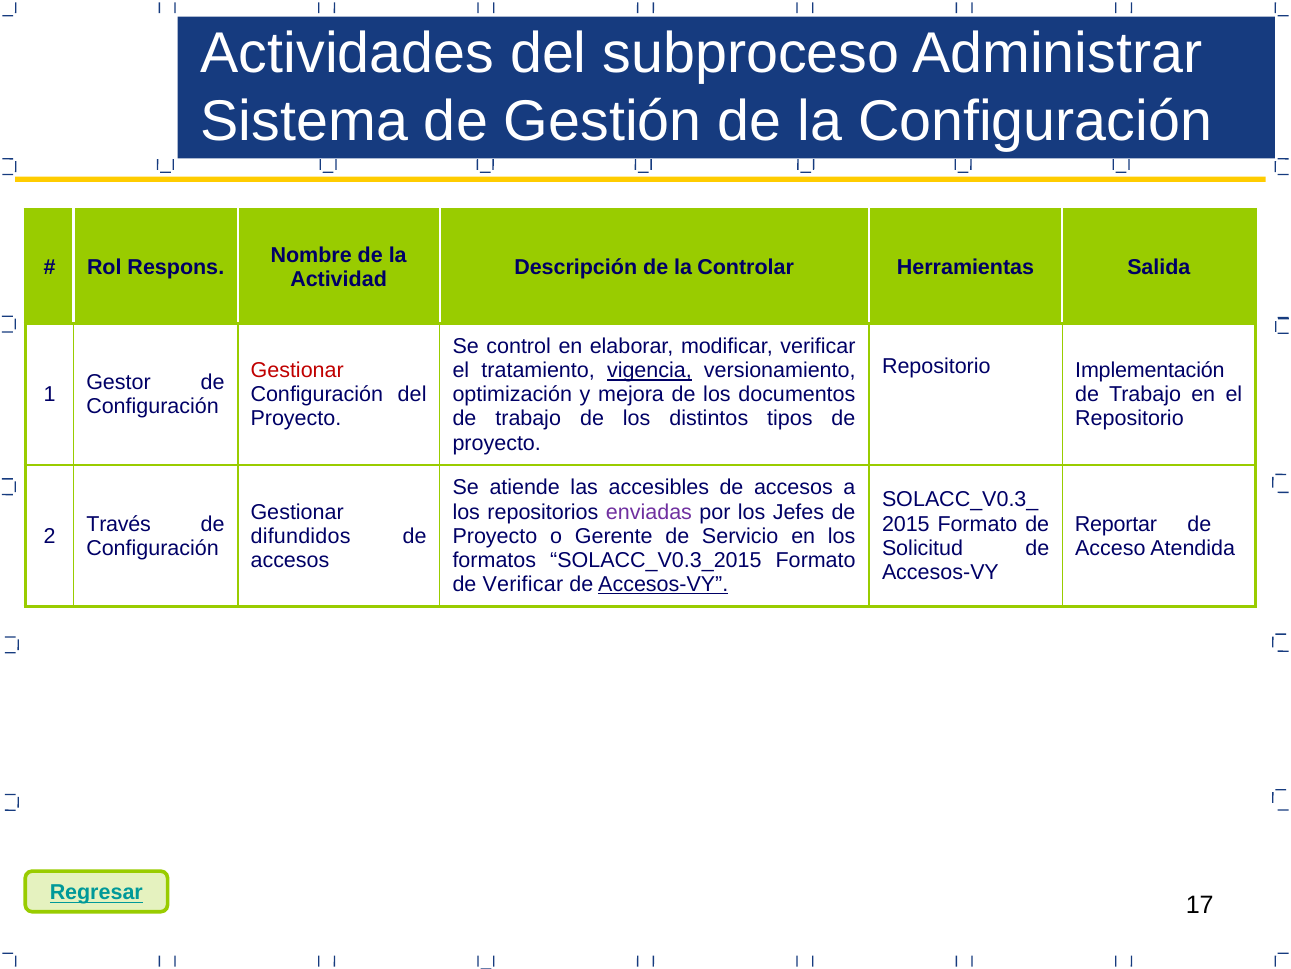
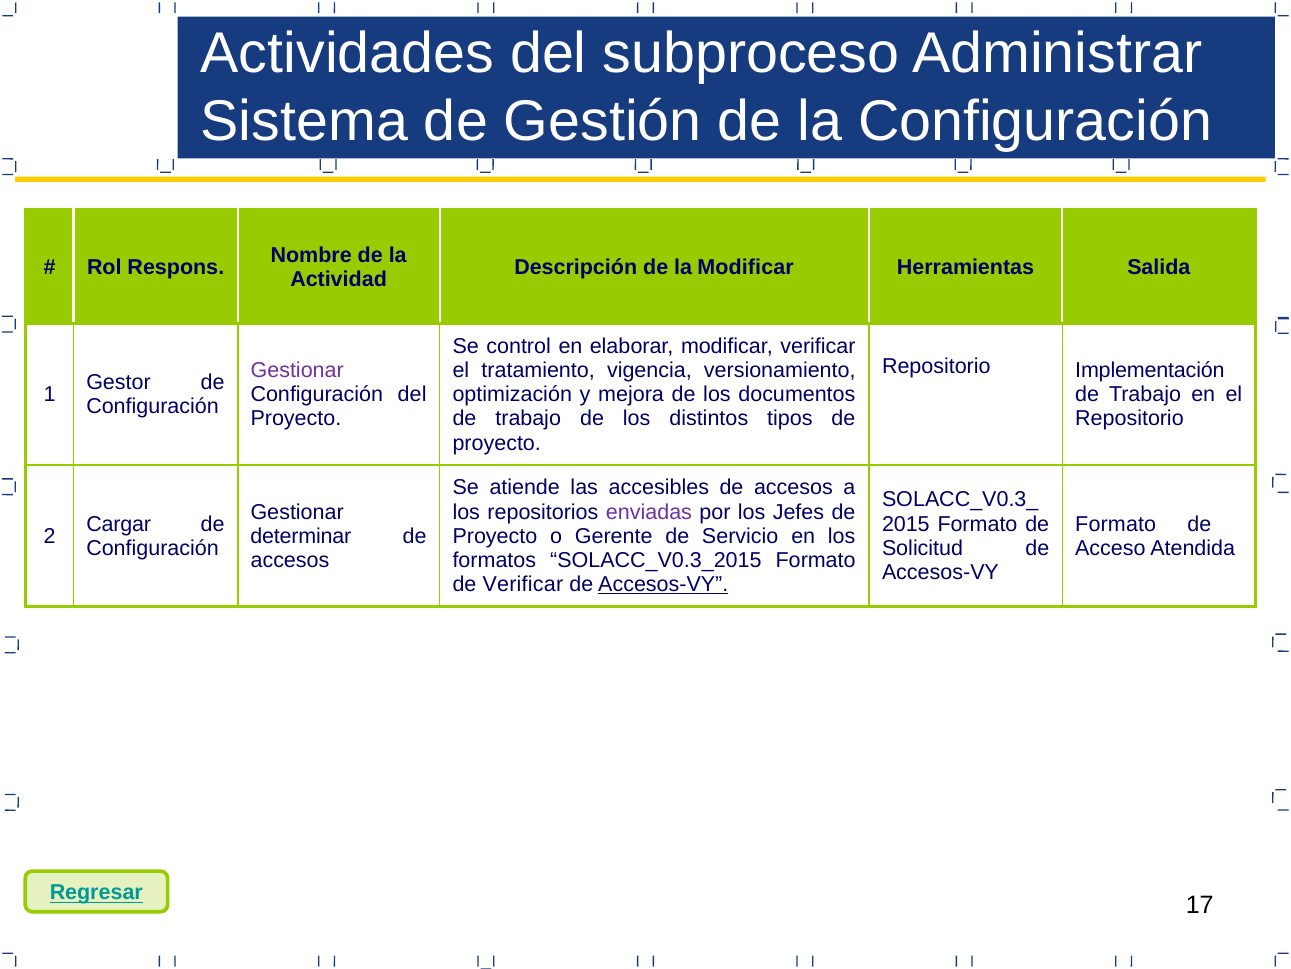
la Controlar: Controlar -> Modificar (746, 267)
Gestionar colour: red -> purple (297, 370)
vigencia underline: present -> none (649, 370)
Través: Través -> Cargar (119, 524)
Reportar: Reportar -> Formato (1116, 524)
difundidos: difundidos -> determinar (301, 536)
